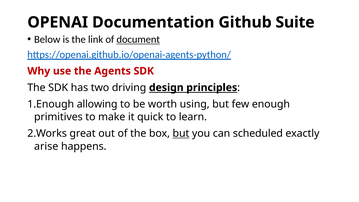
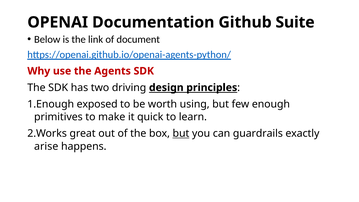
document underline: present -> none (138, 39)
allowing: allowing -> exposed (97, 104)
scheduled: scheduled -> guardrails (258, 133)
